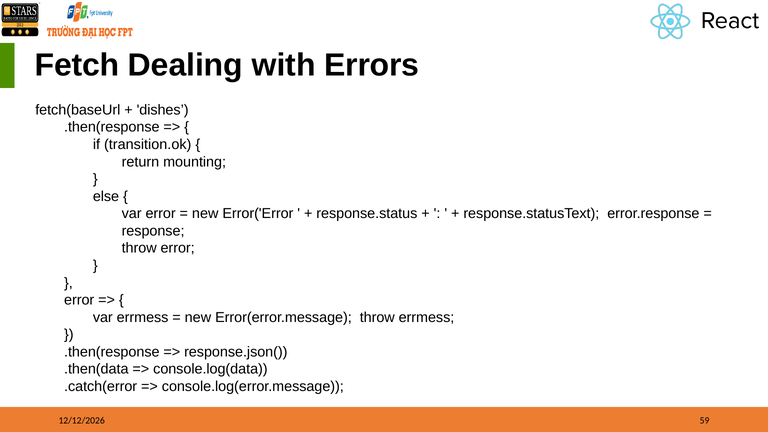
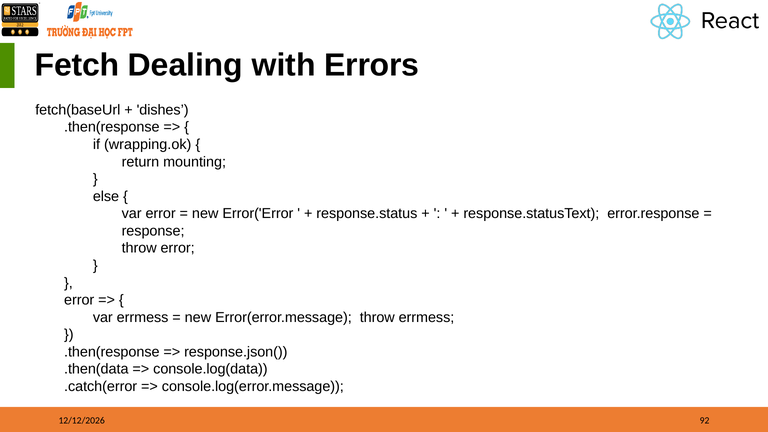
transition.ok: transition.ok -> wrapping.ok (148, 145)
59: 59 -> 92 (705, 420)
